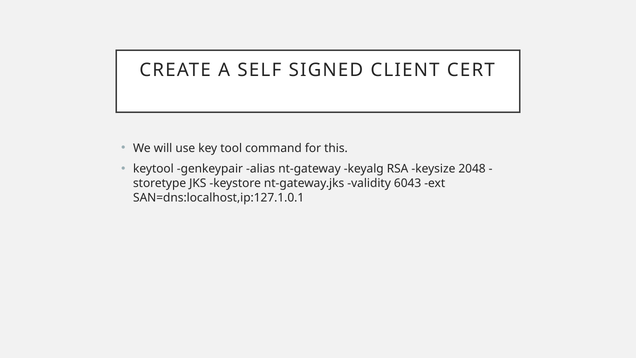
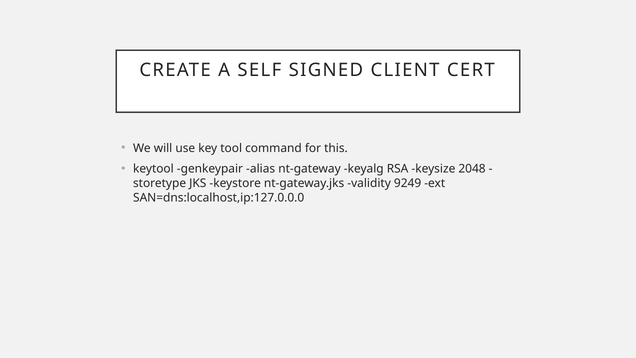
6043: 6043 -> 9249 (408, 183)
SAN=dns:localhost,ip:127.1.0.1: SAN=dns:localhost,ip:127.1.0.1 -> SAN=dns:localhost,ip:127.0.0.0 (219, 198)
